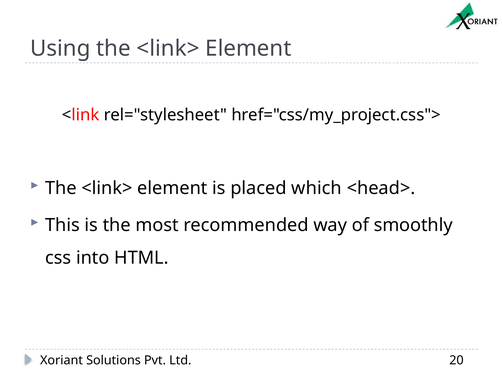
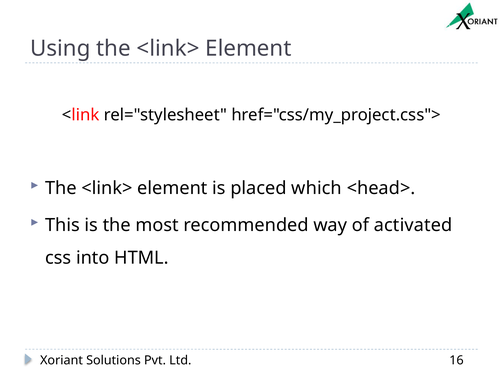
smoothly: smoothly -> activated (413, 225)
20: 20 -> 16 (456, 360)
